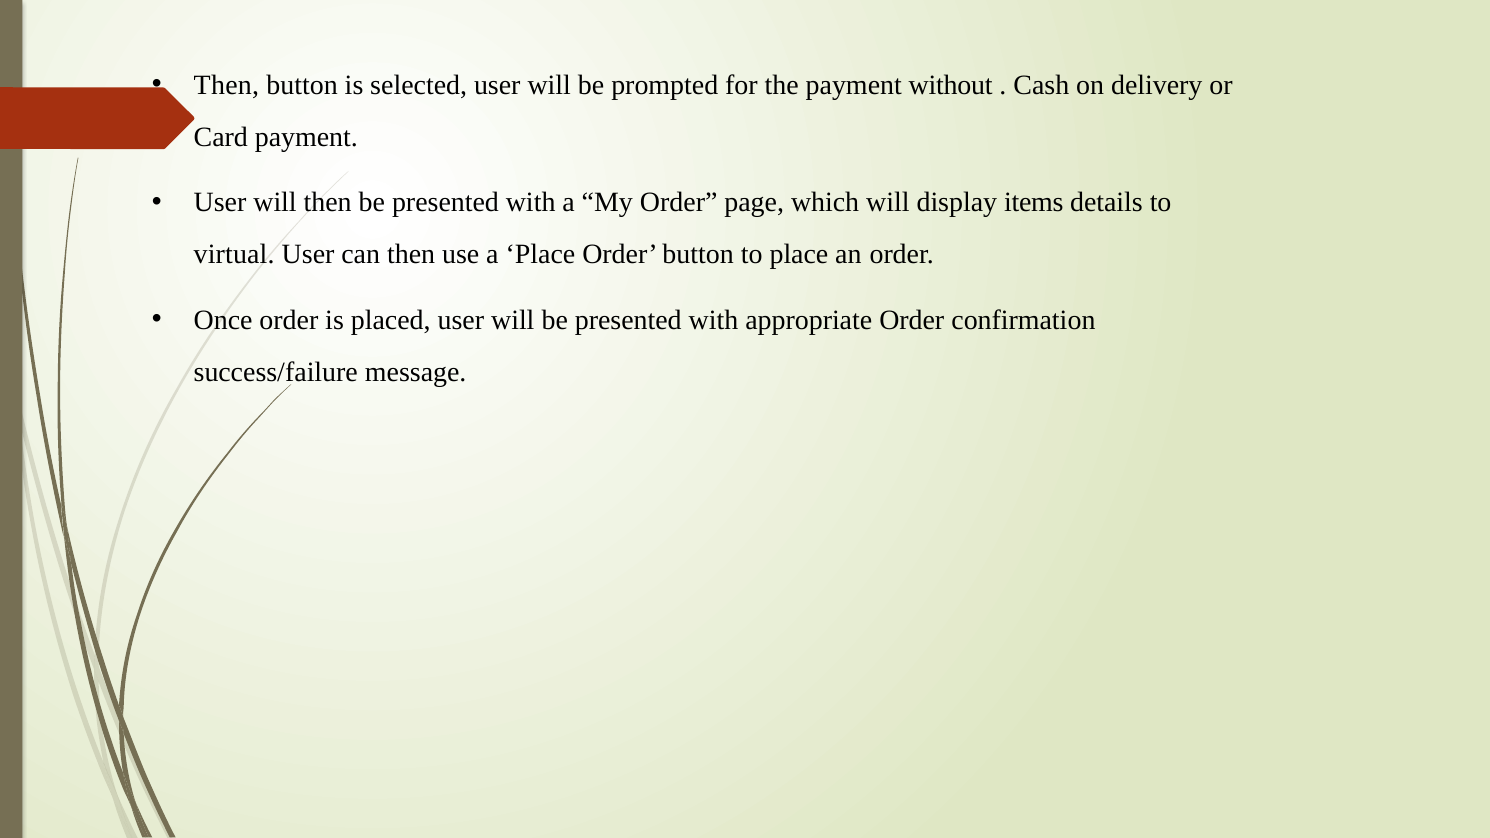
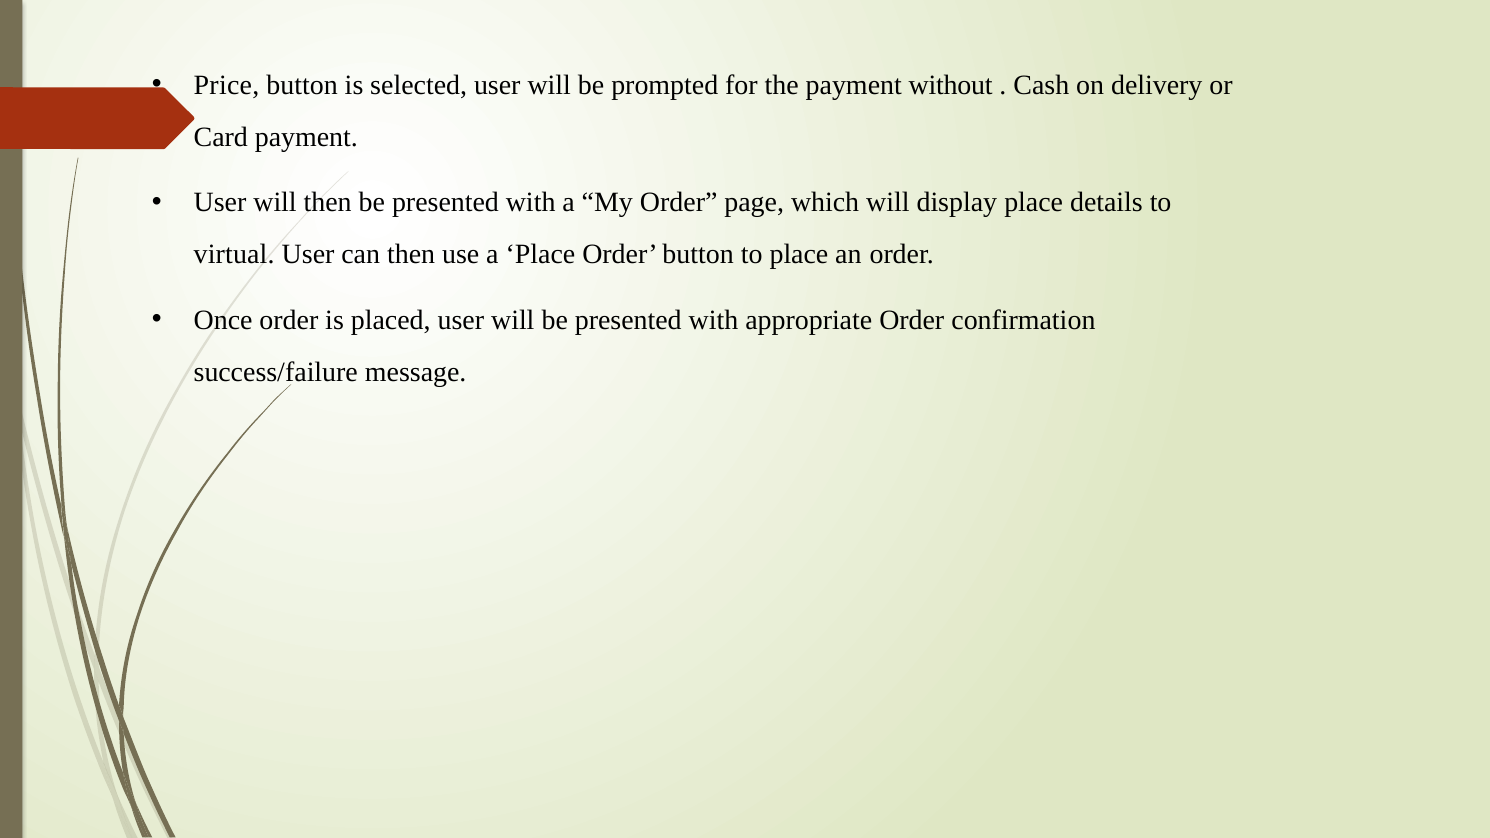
Then: Then -> Price (226, 85)
display items: items -> place (1034, 202)
